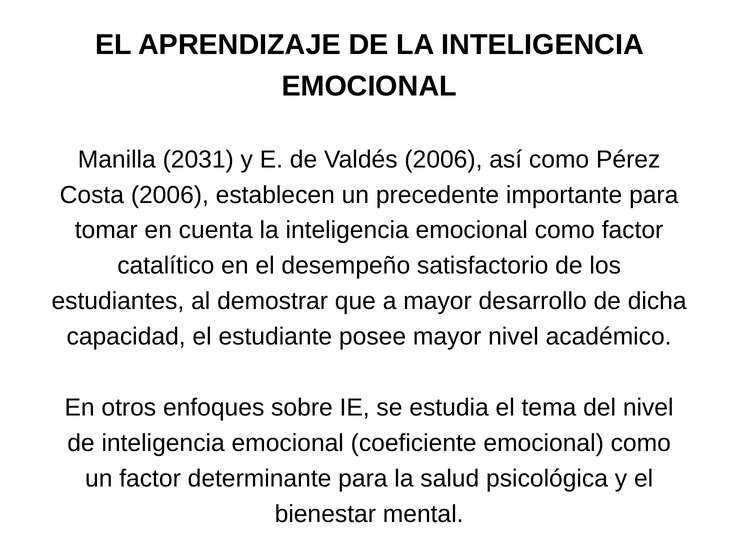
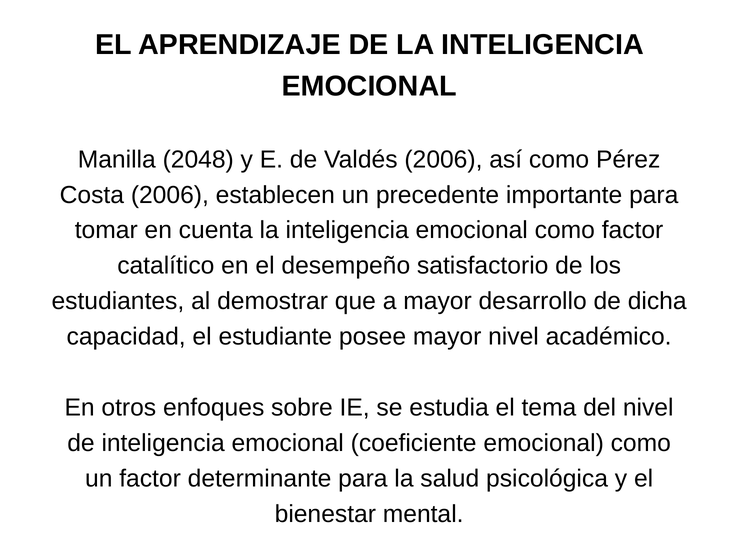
2031: 2031 -> 2048 (198, 160)
